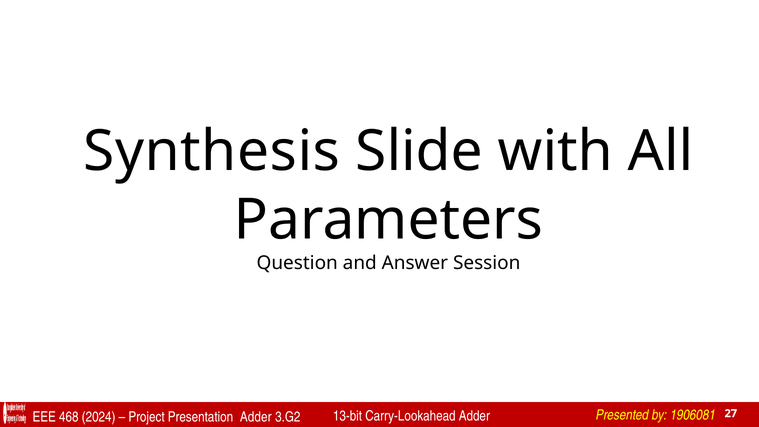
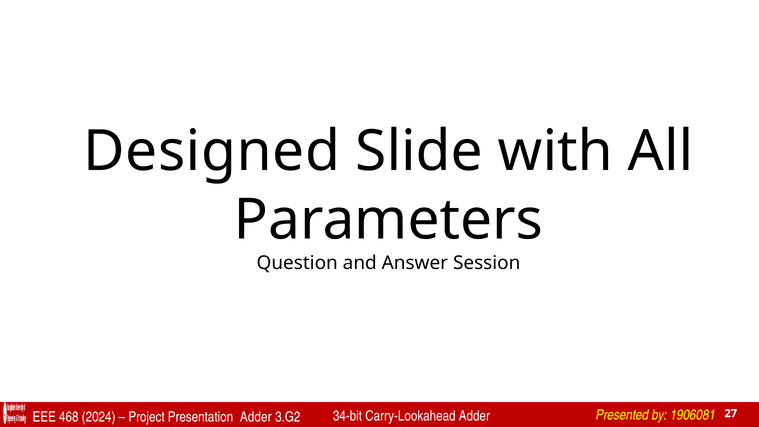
Synthesis: Synthesis -> Designed (212, 152)
13-bit: 13-bit -> 34-bit (347, 416)
